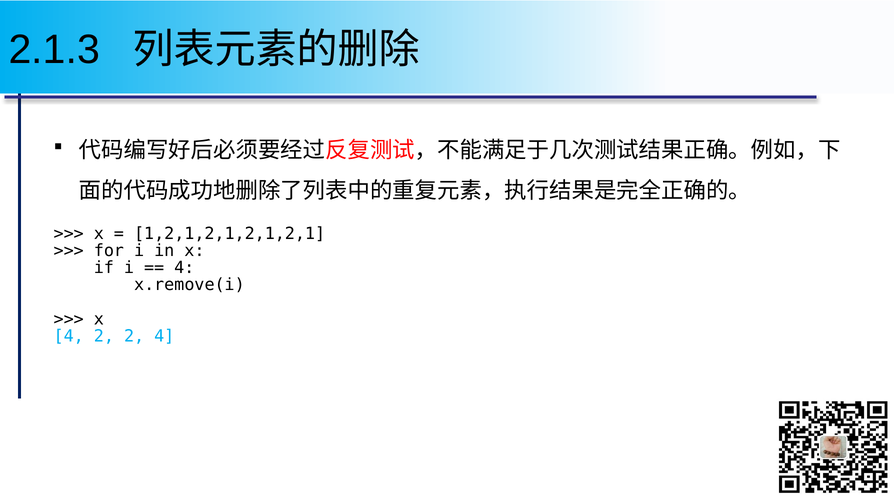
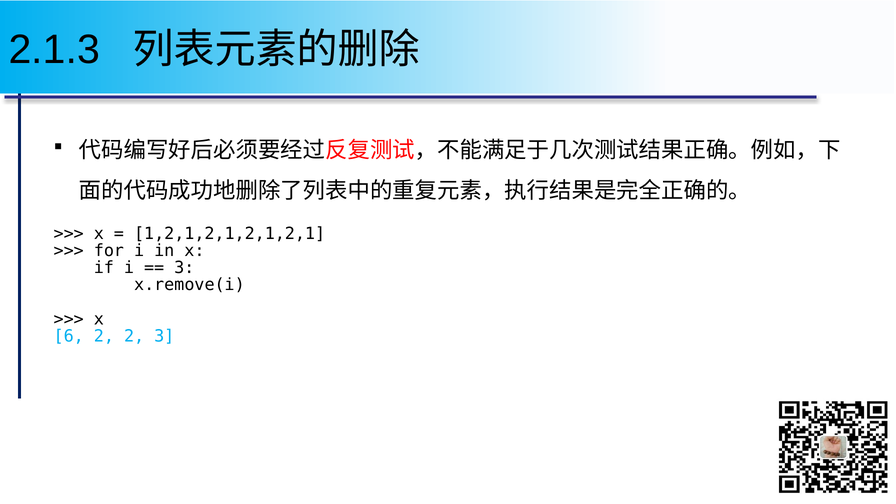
4: 4 -> 3 (184, 268)
4: 4 -> 6 (69, 336)
2 4: 4 -> 3 (164, 336)
